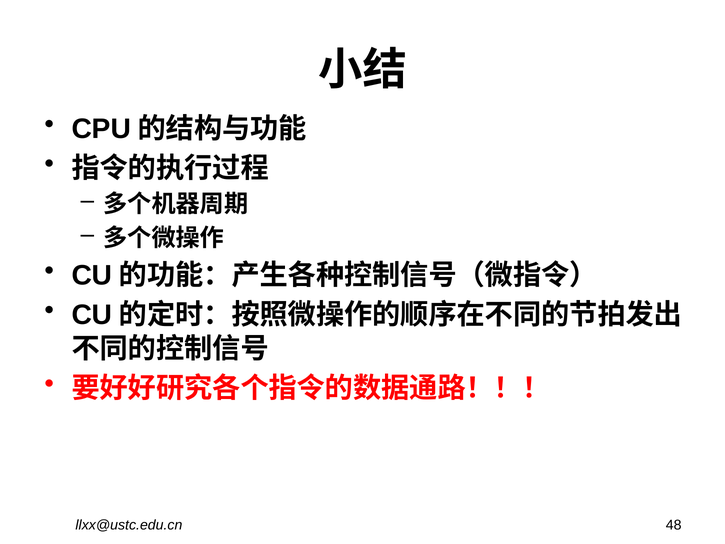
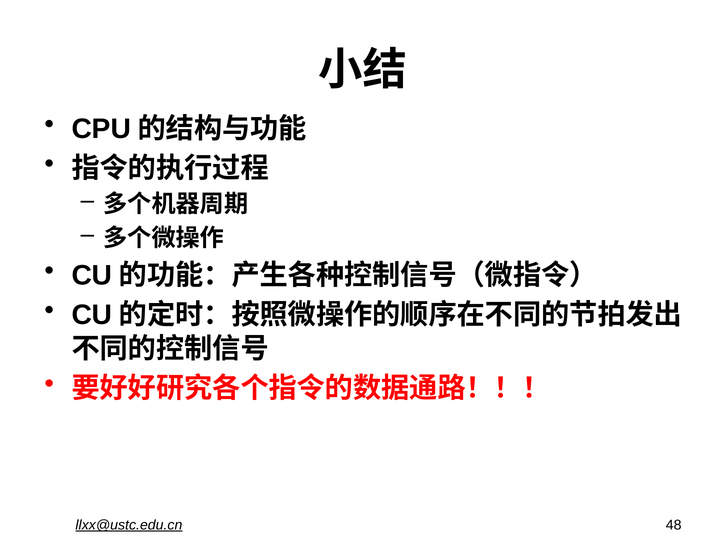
llxx@ustc.edu.cn underline: none -> present (129, 525)
